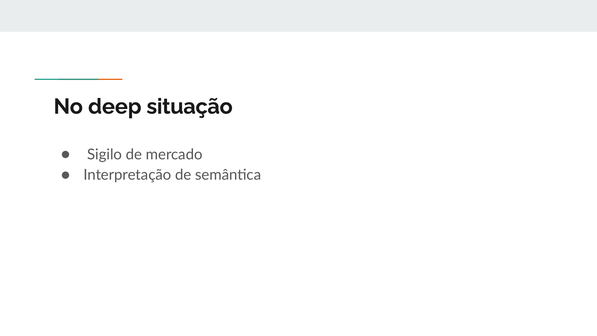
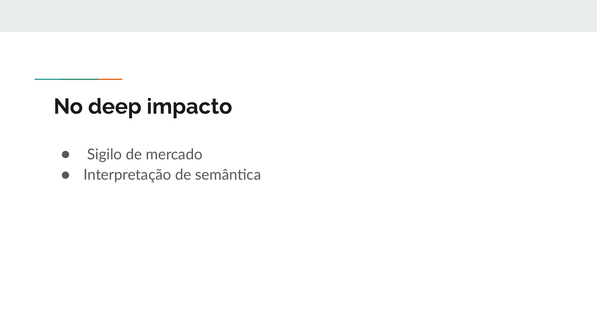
situação: situação -> impacto (189, 107)
